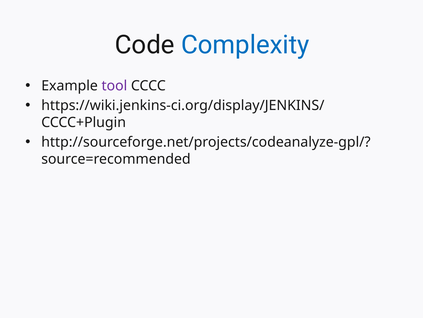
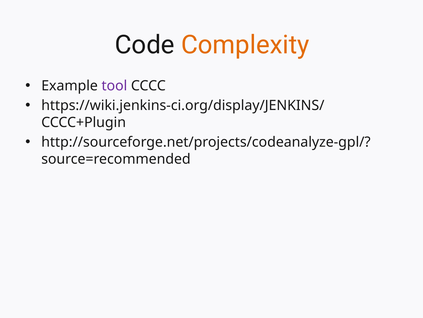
Complexity colour: blue -> orange (245, 45)
